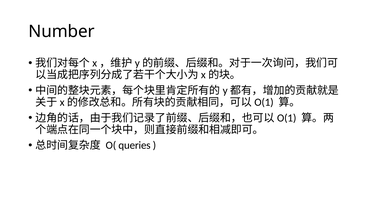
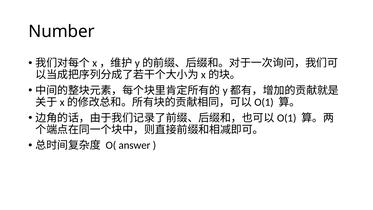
queries: queries -> answer (134, 145)
